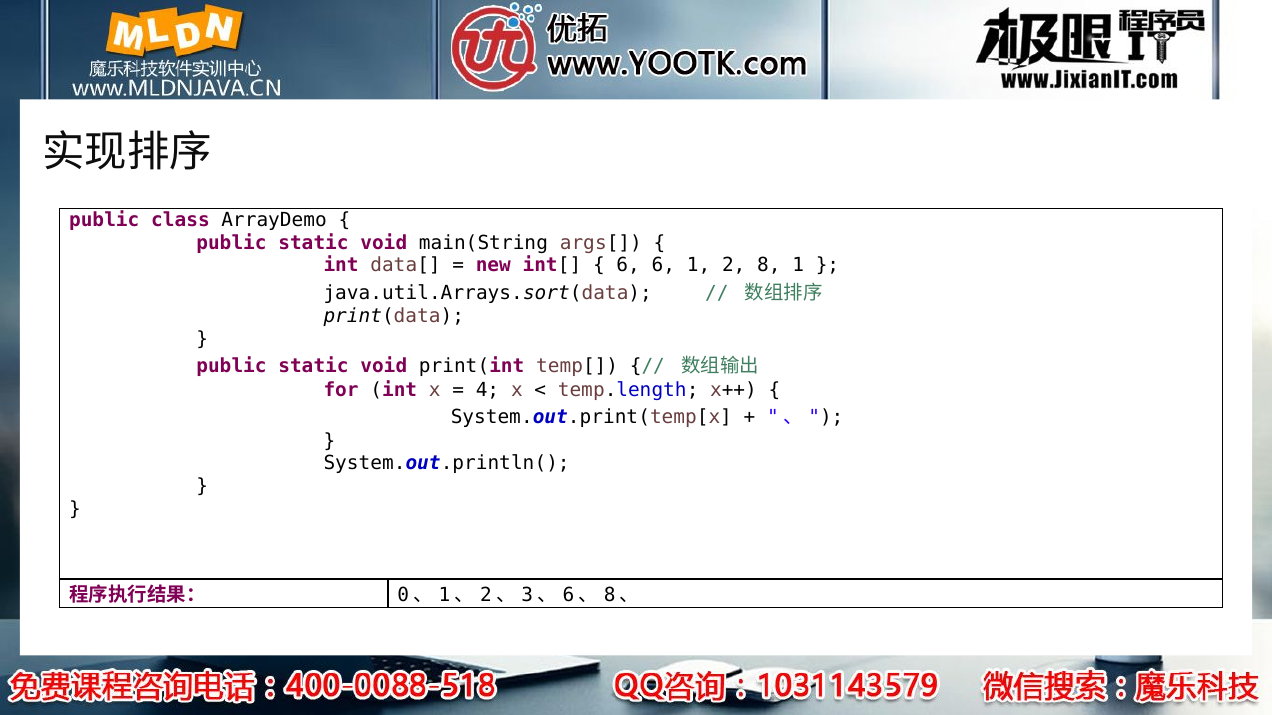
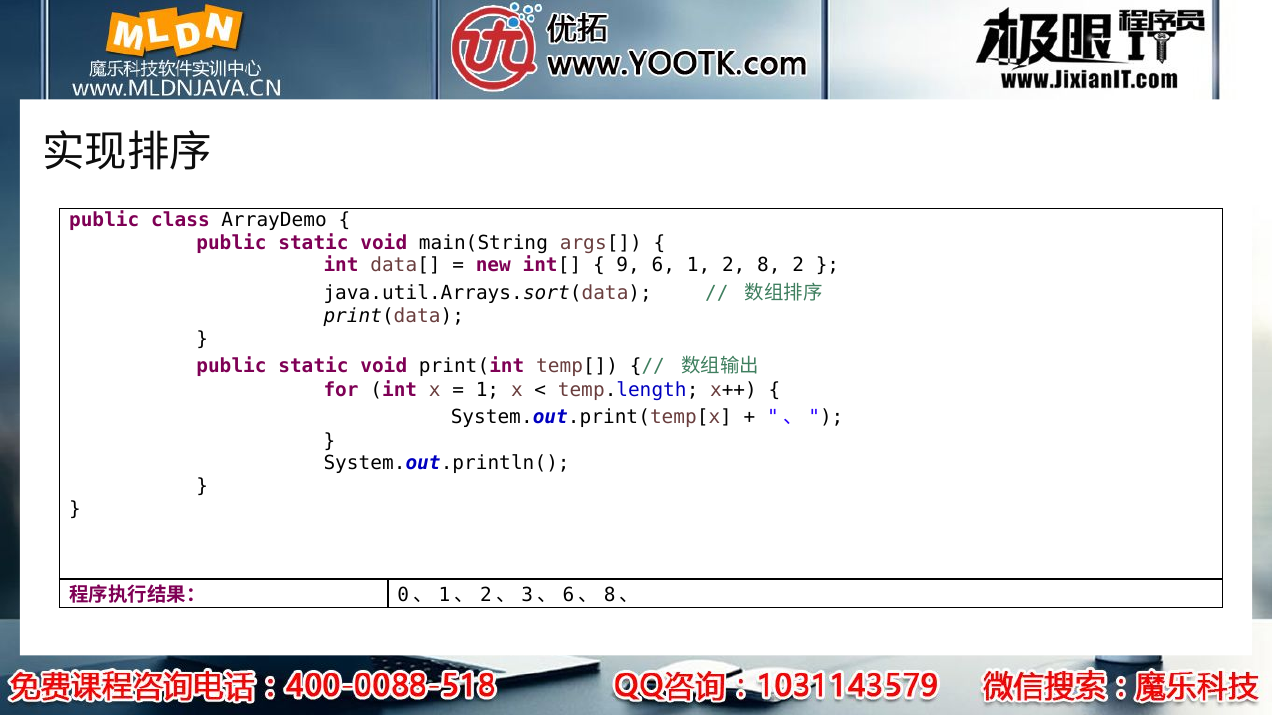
6: 6 -> 9 (628, 266)
8 1: 1 -> 2 (798, 266)
4: 4 -> 1 (487, 390)
